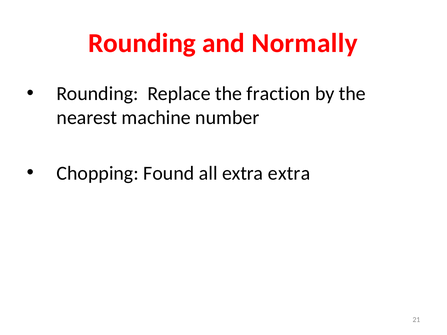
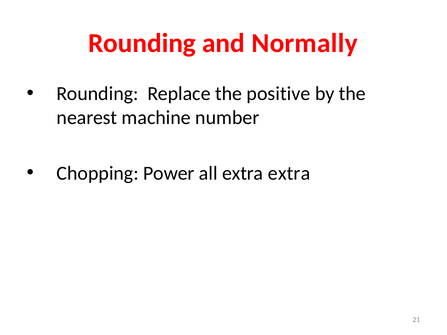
fraction: fraction -> positive (278, 94)
Found: Found -> Power (169, 173)
